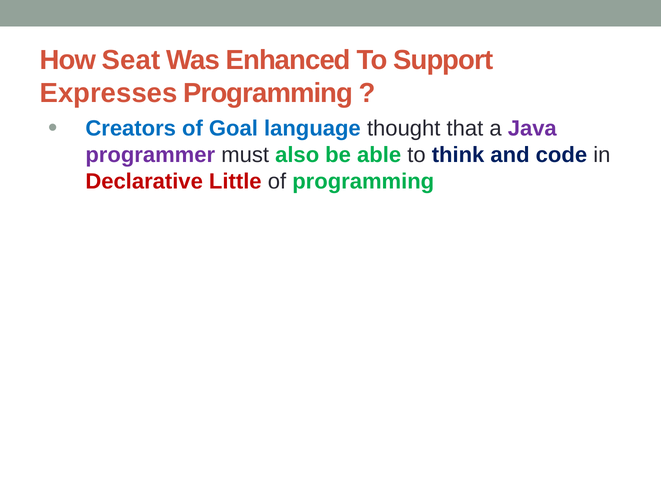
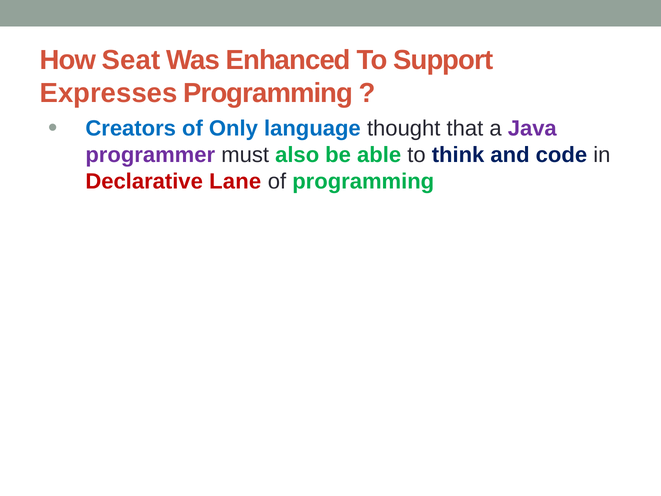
Goal: Goal -> Only (233, 128)
Little: Little -> Lane (235, 181)
